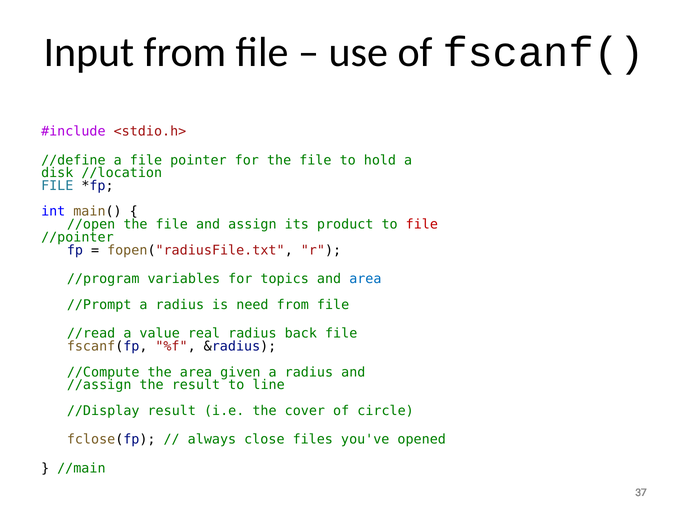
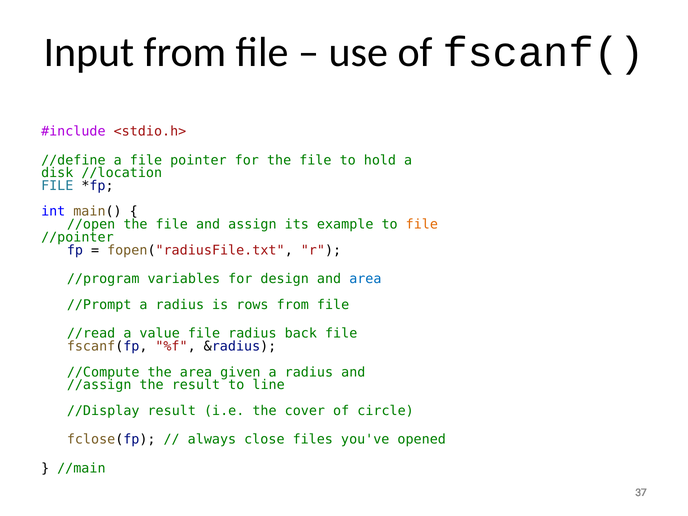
product: product -> example (345, 224)
file colour: red -> orange (422, 224)
topics: topics -> design (285, 279)
need: need -> rows (252, 305)
value real: real -> file (204, 334)
